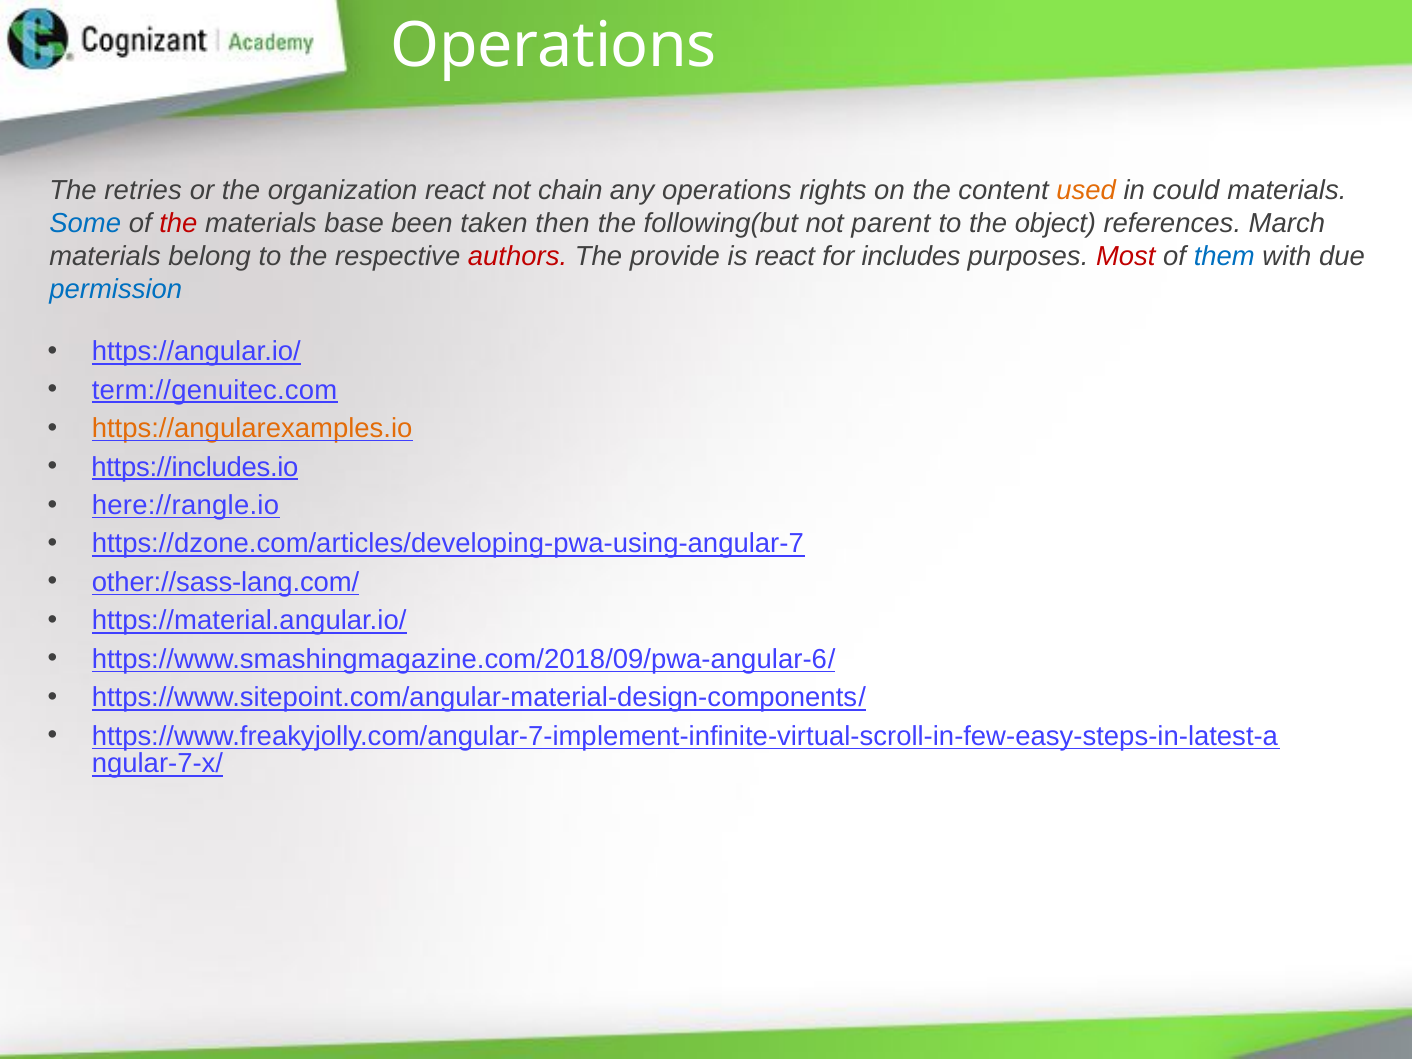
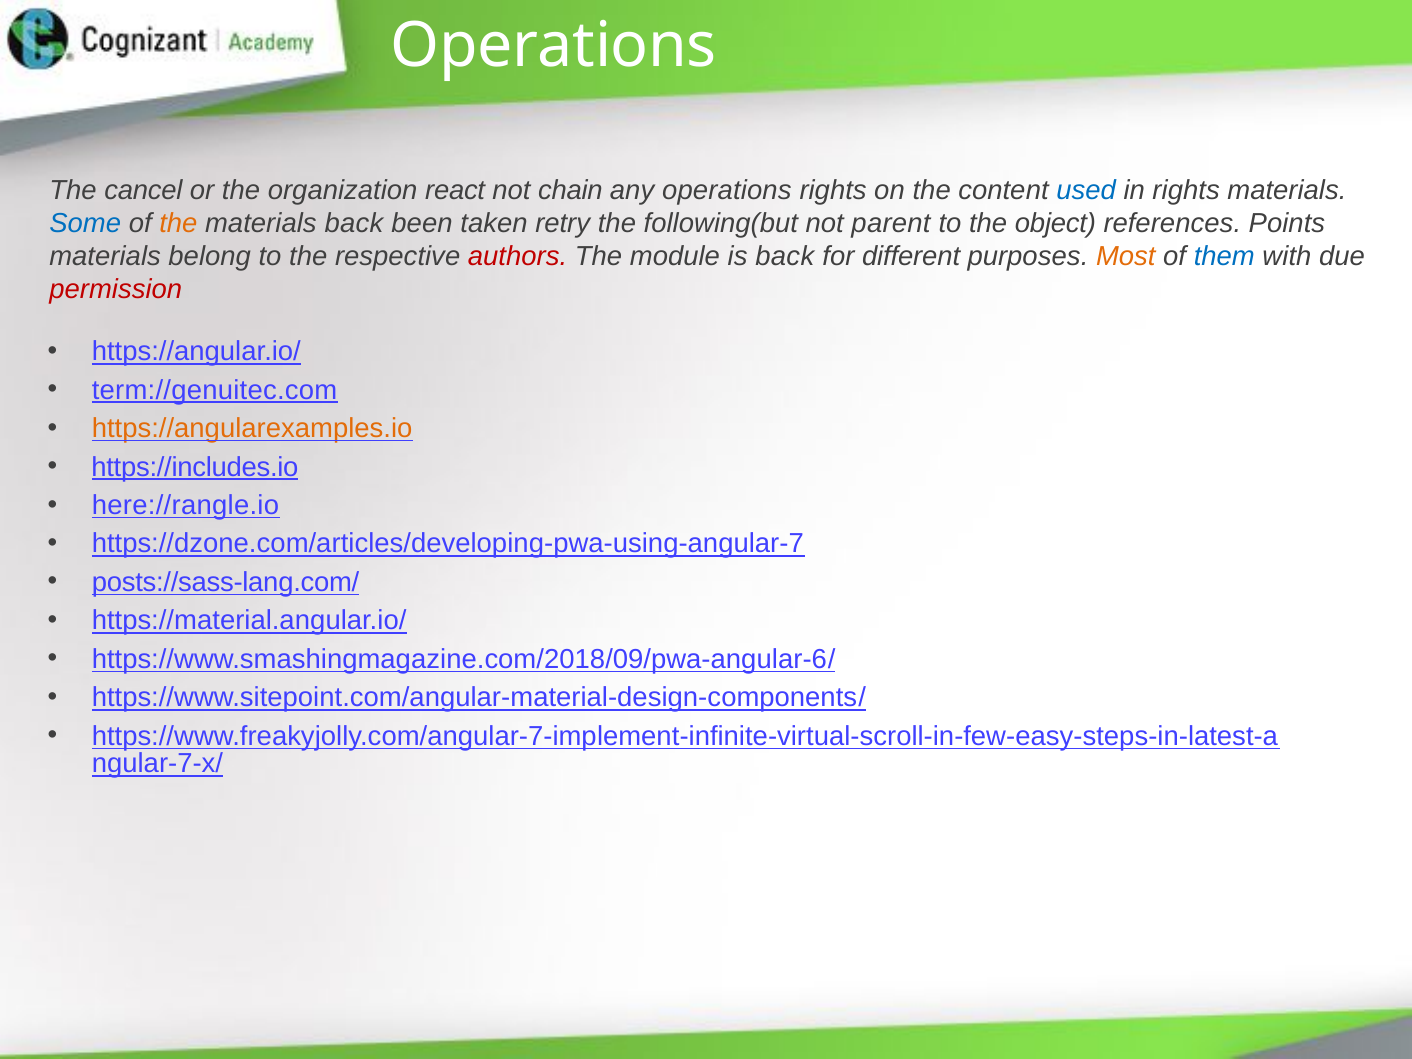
retries: retries -> cancel (143, 190)
used colour: orange -> blue (1086, 190)
in could: could -> rights (1186, 190)
the colour: red -> orange (178, 223)
materials base: base -> back (354, 223)
then: then -> retry (563, 223)
March: March -> Points (1287, 223)
provide: provide -> module (675, 256)
is react: react -> back (785, 256)
includes: includes -> different (911, 256)
Most colour: red -> orange (1126, 256)
permission colour: blue -> red (116, 289)
other://sass-lang.com/: other://sass-lang.com/ -> posts://sass-lang.com/ (226, 582)
